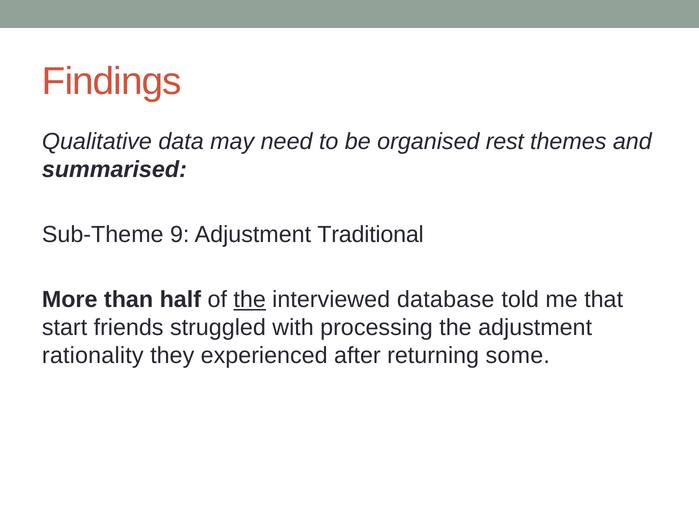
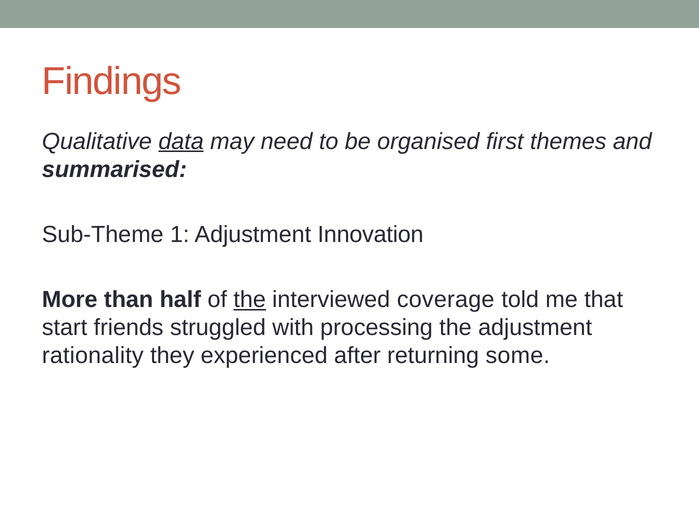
data underline: none -> present (181, 141)
rest: rest -> first (505, 141)
9: 9 -> 1 (180, 235)
Traditional: Traditional -> Innovation (371, 235)
database: database -> coverage (446, 300)
